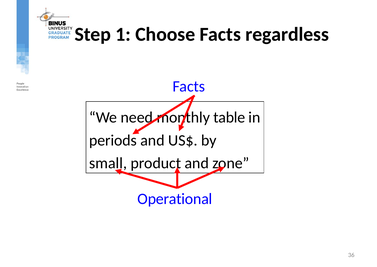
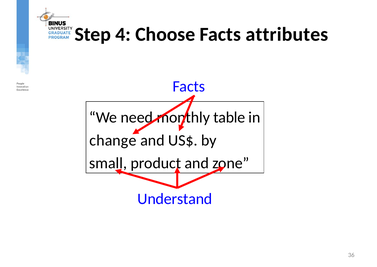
1: 1 -> 4 (123, 34)
regardless: regardless -> attributes (287, 34)
periods: periods -> change (113, 140)
Operational: Operational -> Understand (175, 199)
